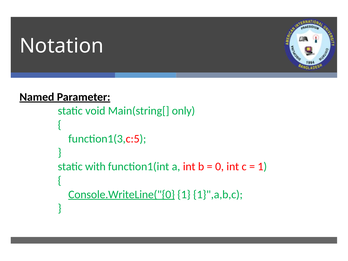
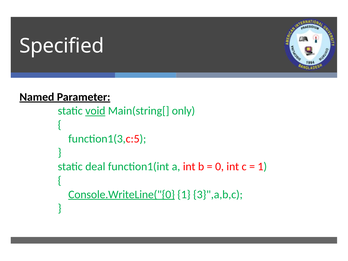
Notation: Notation -> Specified (62, 46)
void underline: none -> present (95, 111)
with: with -> deal (95, 167)
1}",a,b,c: 1}",a,b,c -> 3}",a,b,c (218, 194)
